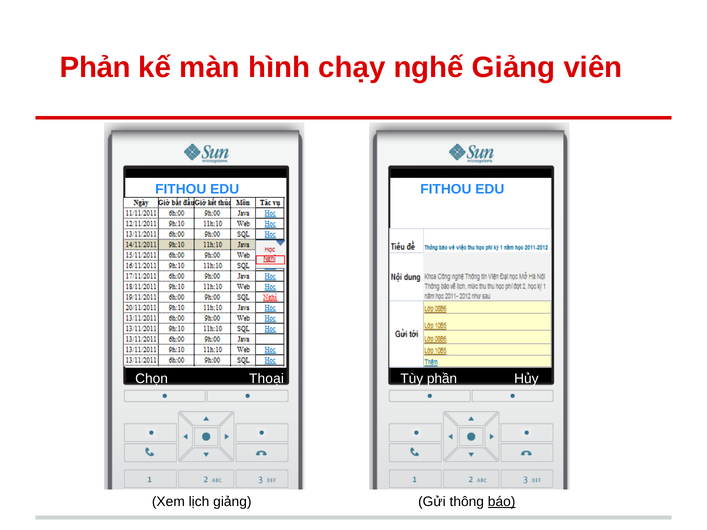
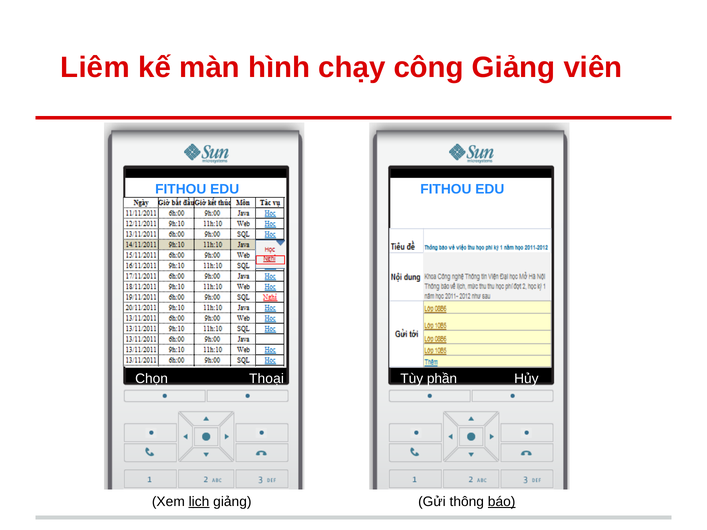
Phản: Phản -> Liêm (95, 67)
nghế: nghế -> công (429, 67)
lịch underline: none -> present (199, 502)
